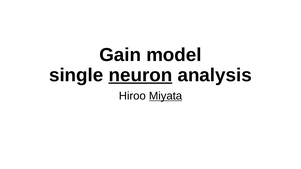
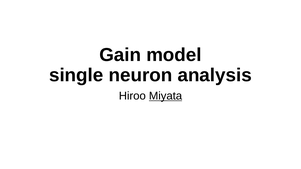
neuron underline: present -> none (140, 75)
